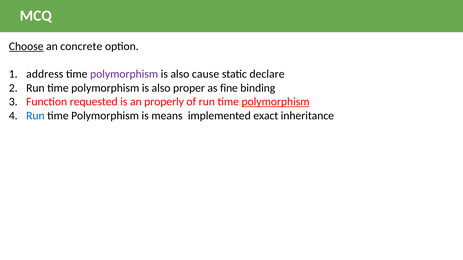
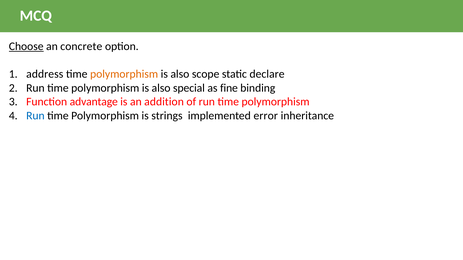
polymorphism colour: purple -> orange (124, 74)
cause: cause -> scope (206, 74)
proper: proper -> special (189, 88)
requested: requested -> advantage (94, 102)
properly: properly -> addition (164, 102)
polymorphism underline: present -> none (276, 102)
means: means -> strings (167, 116)
exact: exact -> error (266, 116)
